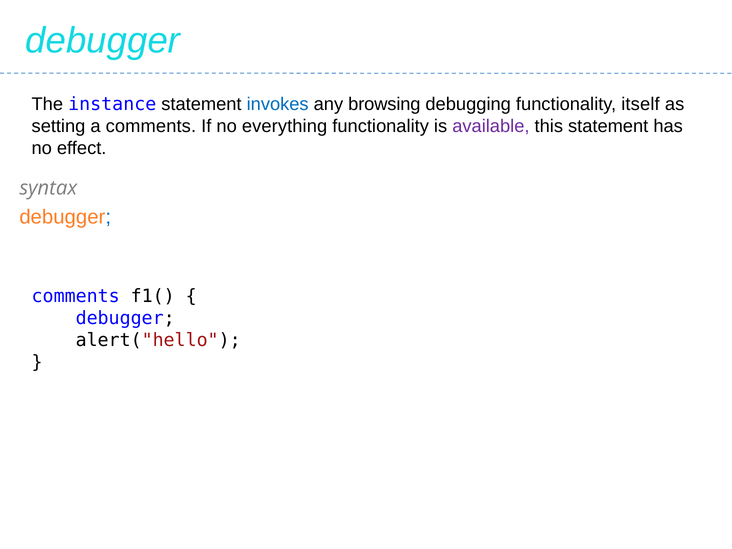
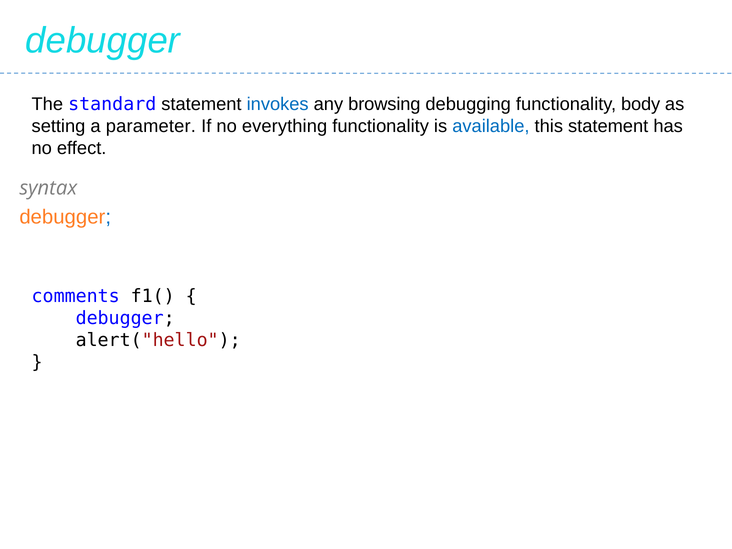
instance: instance -> standard (112, 104)
itself: itself -> body (641, 104)
a comments: comments -> parameter (151, 126)
available colour: purple -> blue (491, 126)
